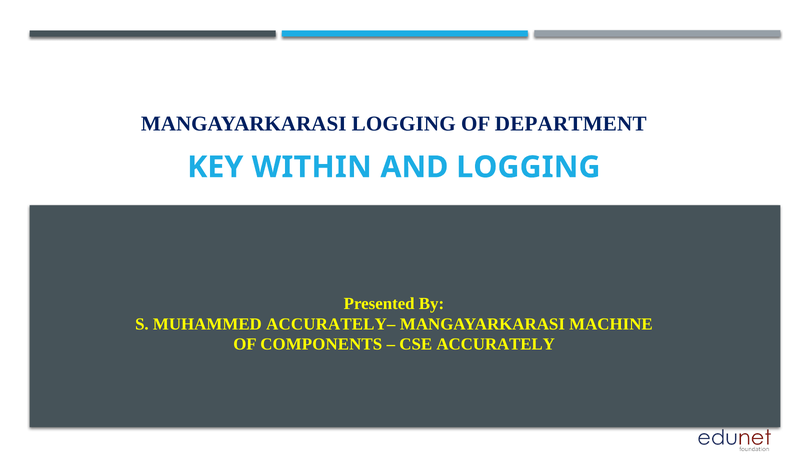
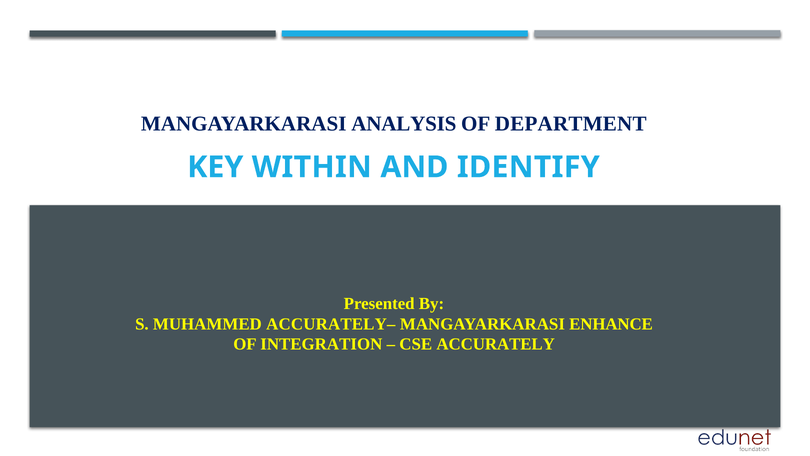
MANGAYARKARASI LOGGING: LOGGING -> ANALYSIS (404, 123)
AND LOGGING: LOGGING -> IDENTIFY (528, 167)
MACHINE: MACHINE -> ENHANCE (611, 324)
COMPONENTS: COMPONENTS -> INTEGRATION (321, 344)
